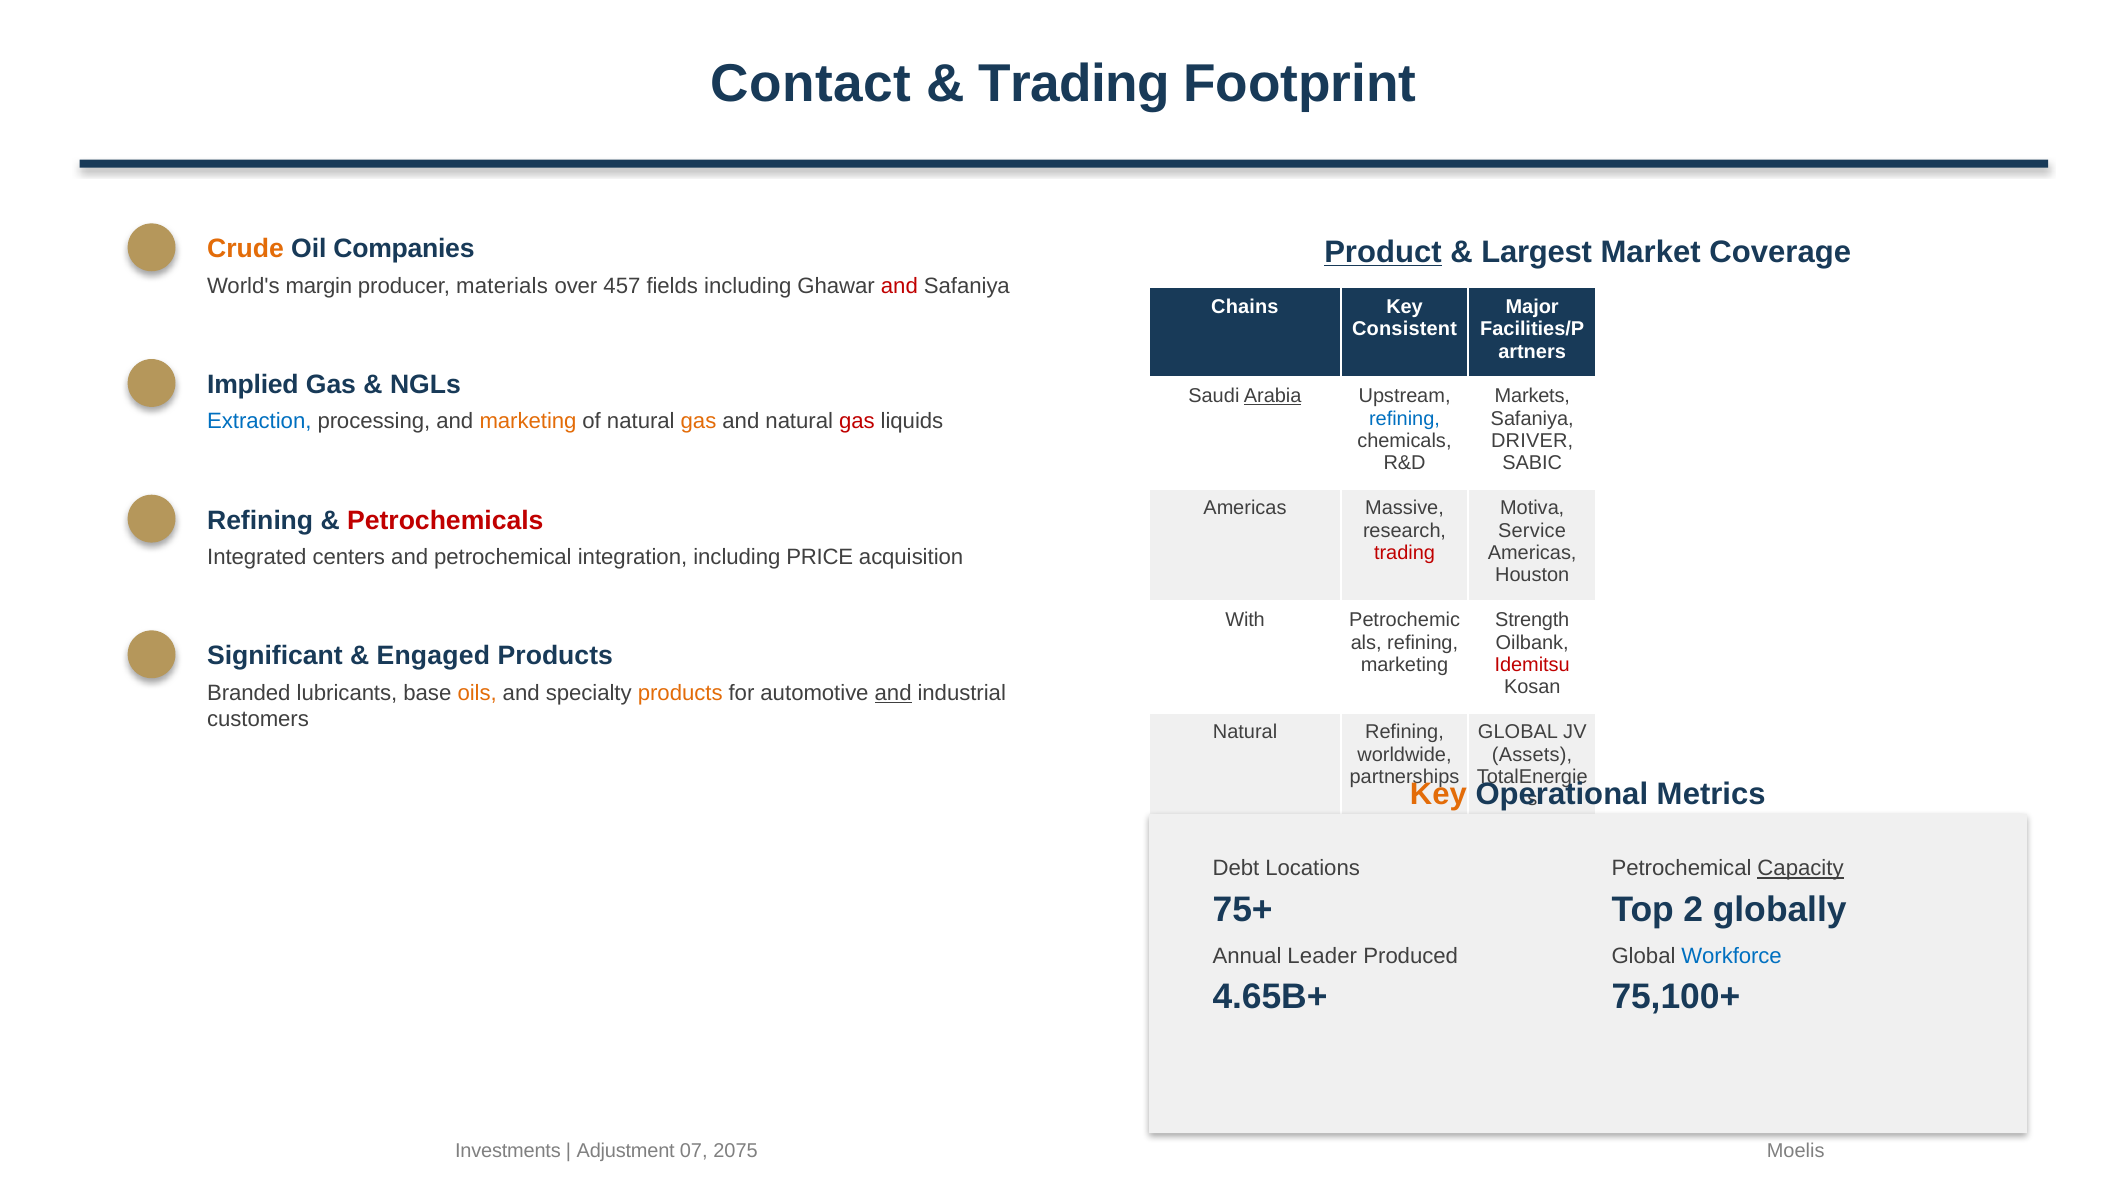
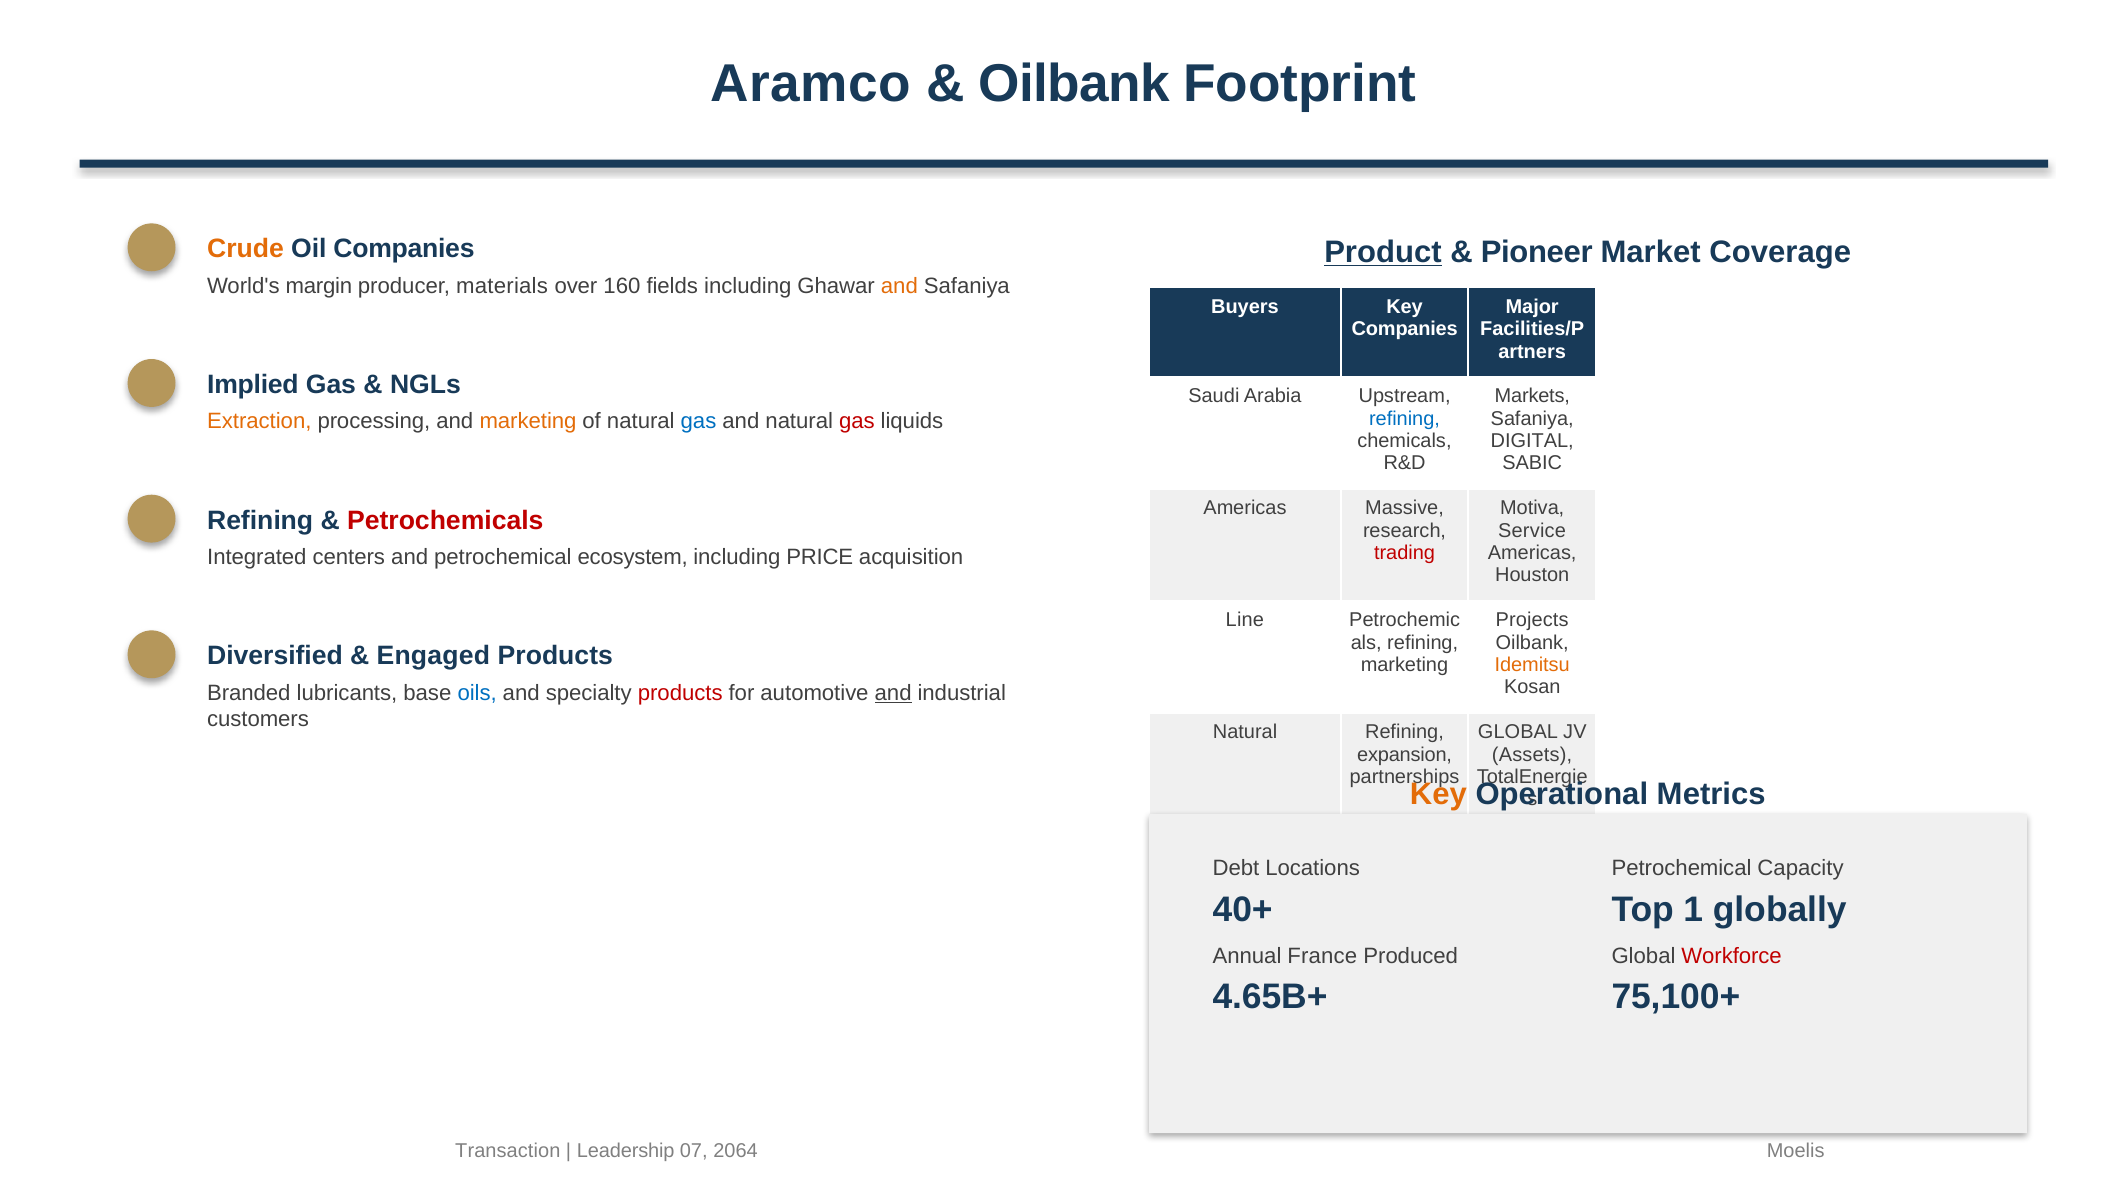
Contact: Contact -> Aramco (811, 83)
Trading: Trading -> Oilbank (1074, 83)
Largest: Largest -> Pioneer (1537, 252)
457: 457 -> 160 (622, 286)
and colour: red -> orange (899, 286)
Chains: Chains -> Buyers (1245, 307)
Consistent: Consistent -> Companies (1405, 329)
Arabia underline: present -> none (1273, 396)
Extraction colour: blue -> orange (259, 422)
gas colour: orange -> blue (699, 422)
DRIVER: DRIVER -> DIGITAL (1532, 441)
integration: integration -> ecosystem (633, 557)
With: With -> Line (1245, 620)
Strength: Strength -> Projects (1532, 620)
Significant: Significant -> Diversified (275, 656)
Idemitsu colour: red -> orange (1532, 665)
oils colour: orange -> blue (477, 693)
products colour: orange -> red (680, 693)
worldwide: worldwide -> expansion (1405, 755)
Capacity underline: present -> none (1801, 869)
75+: 75+ -> 40+ (1243, 909)
2: 2 -> 1 (1693, 909)
Leader: Leader -> France (1322, 956)
Workforce colour: blue -> red (1732, 956)
Investments: Investments -> Transaction (508, 1150)
Adjustment: Adjustment -> Leadership (626, 1150)
2075: 2075 -> 2064 (736, 1150)
